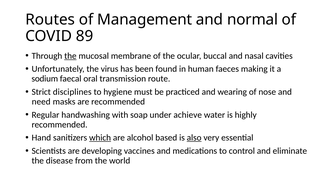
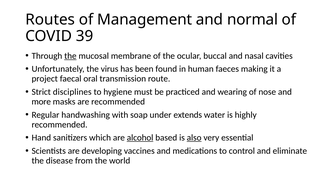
89: 89 -> 39 (85, 36)
sodium: sodium -> project (45, 79)
need: need -> more (41, 102)
achieve: achieve -> extends (188, 115)
which underline: present -> none (100, 138)
alcohol underline: none -> present (140, 138)
